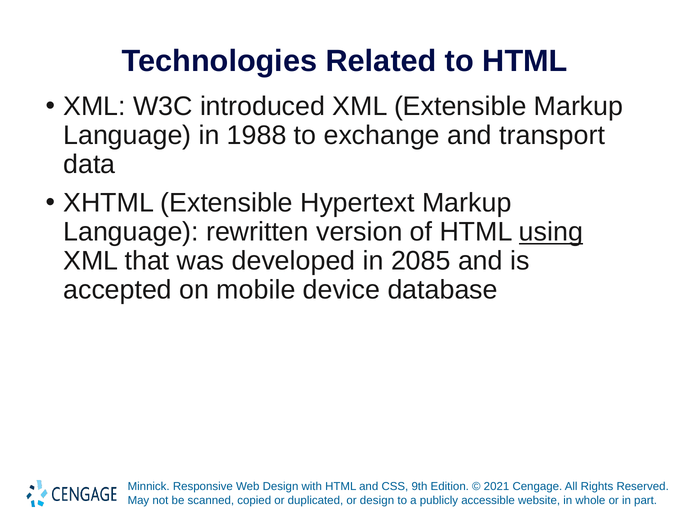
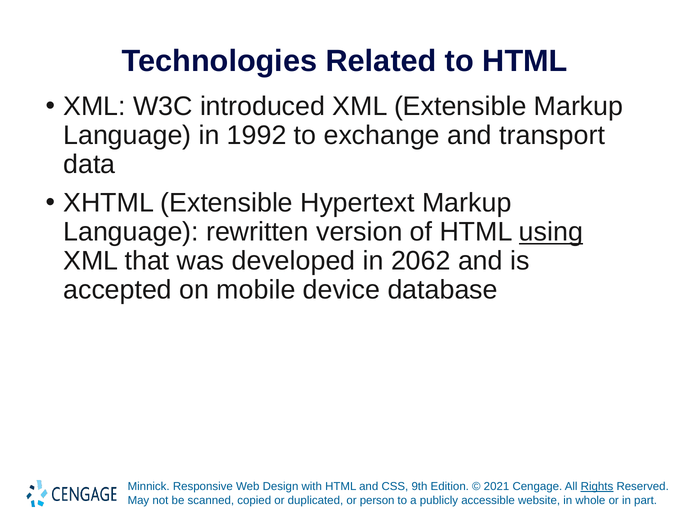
1988: 1988 -> 1992 (257, 135)
2085: 2085 -> 2062 (421, 261)
Rights underline: none -> present (597, 486)
or design: design -> person (377, 500)
